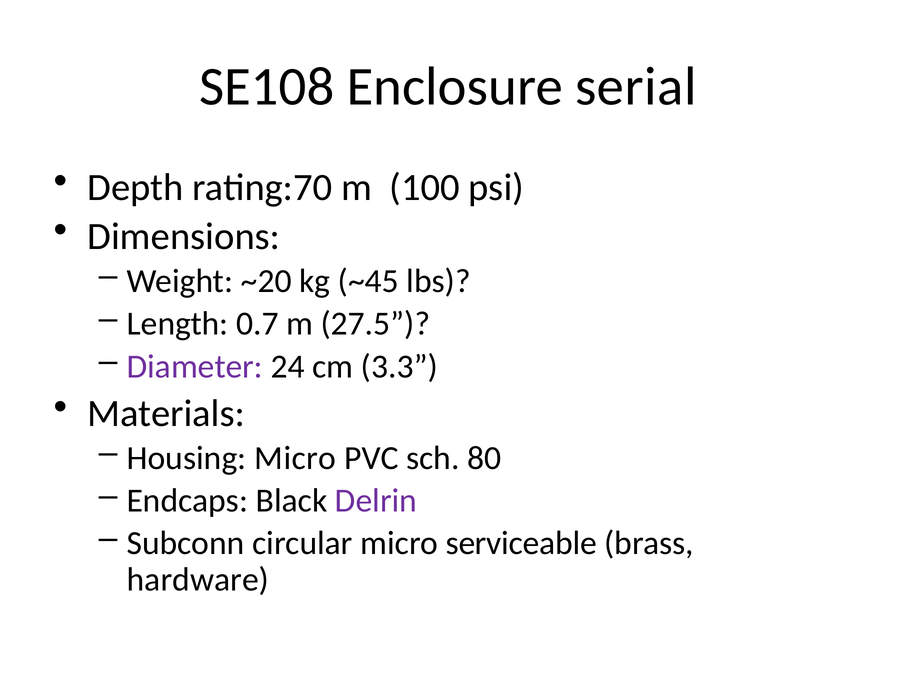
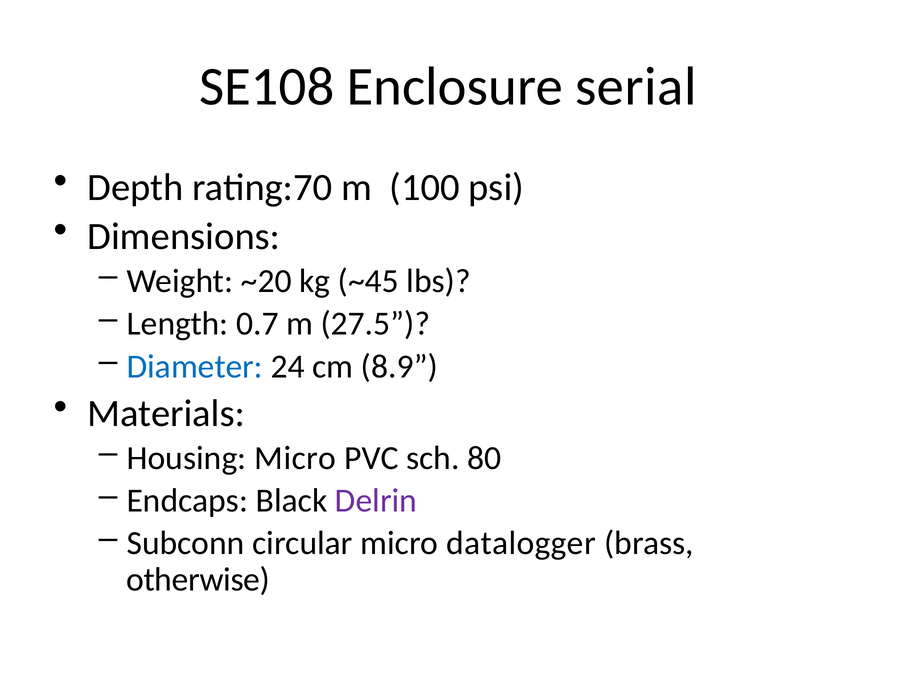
Diameter colour: purple -> blue (195, 366)
3.3: 3.3 -> 8.9 (399, 366)
serviceable: serviceable -> datalogger (521, 543)
hardware: hardware -> otherwise (198, 580)
